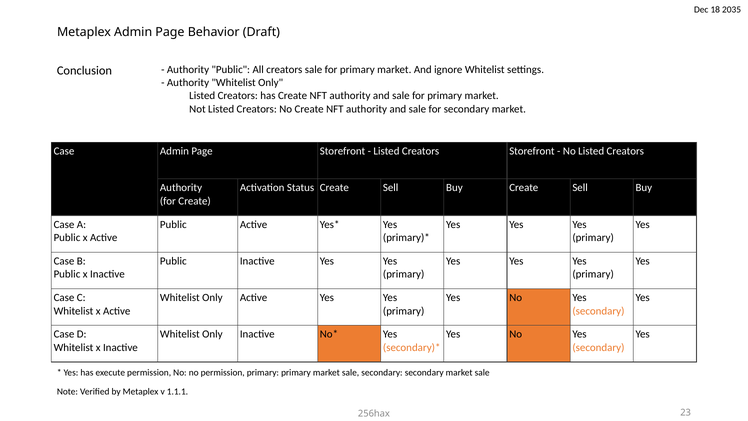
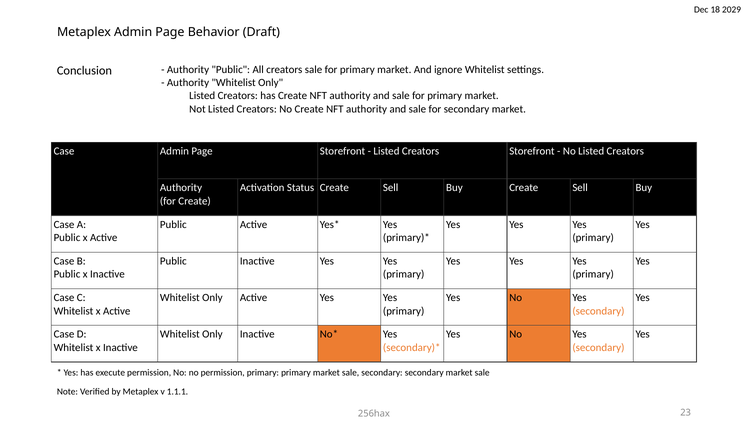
2035: 2035 -> 2029 (732, 10)
